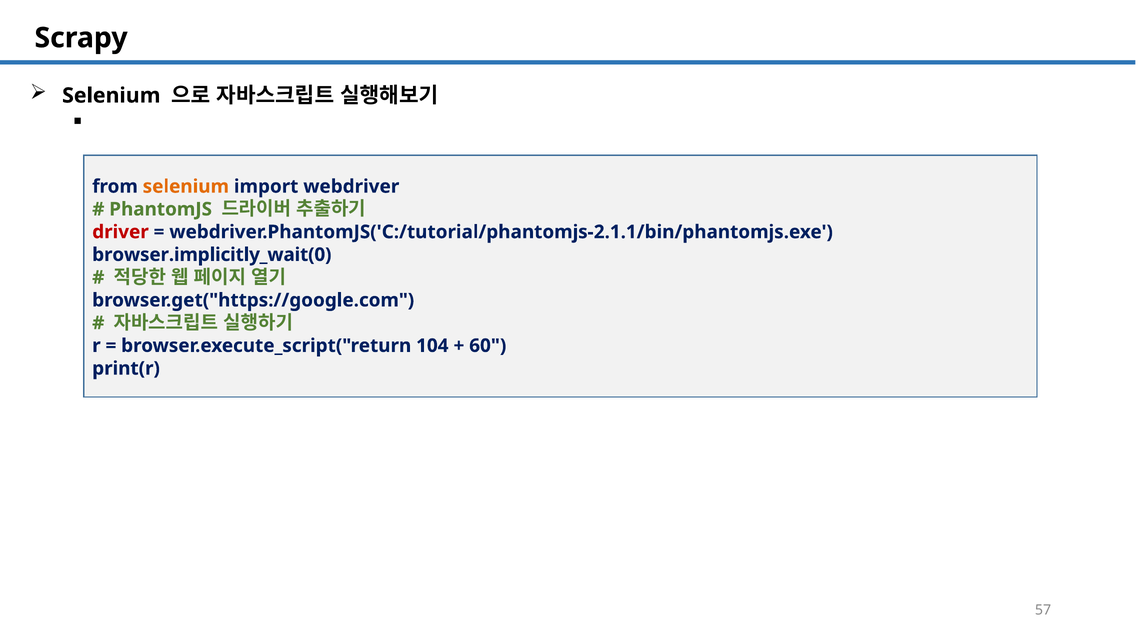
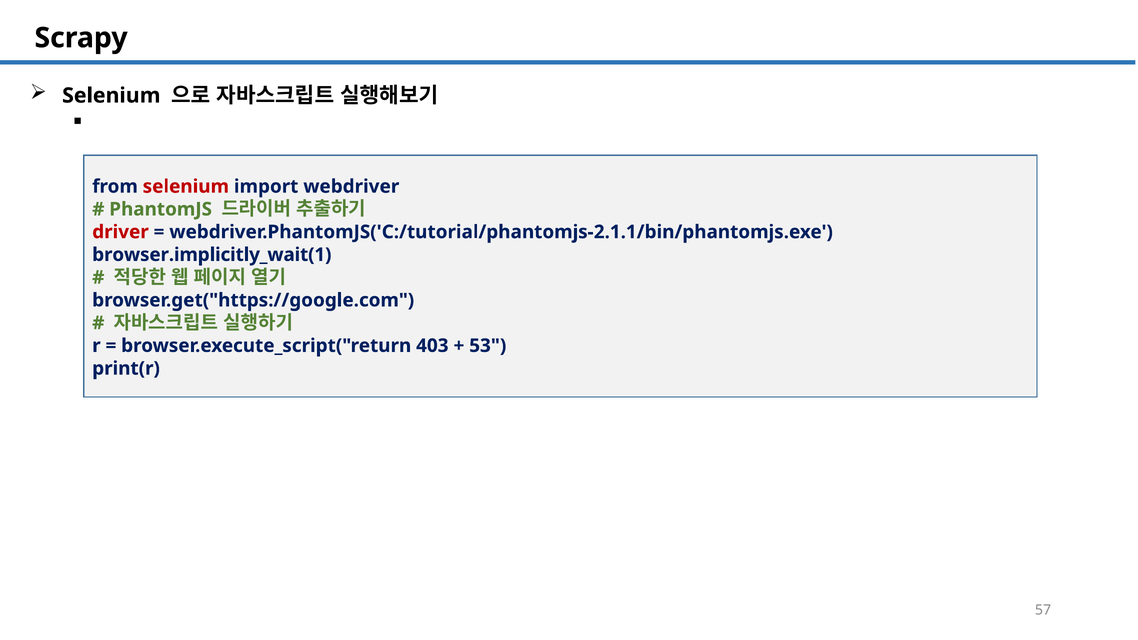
selenium colour: orange -> red (186, 187)
browser.implicitly_wait(0: browser.implicitly_wait(0 -> browser.implicitly_wait(1 (212, 255)
104: 104 -> 403 (432, 346)
60: 60 -> 53 (488, 346)
